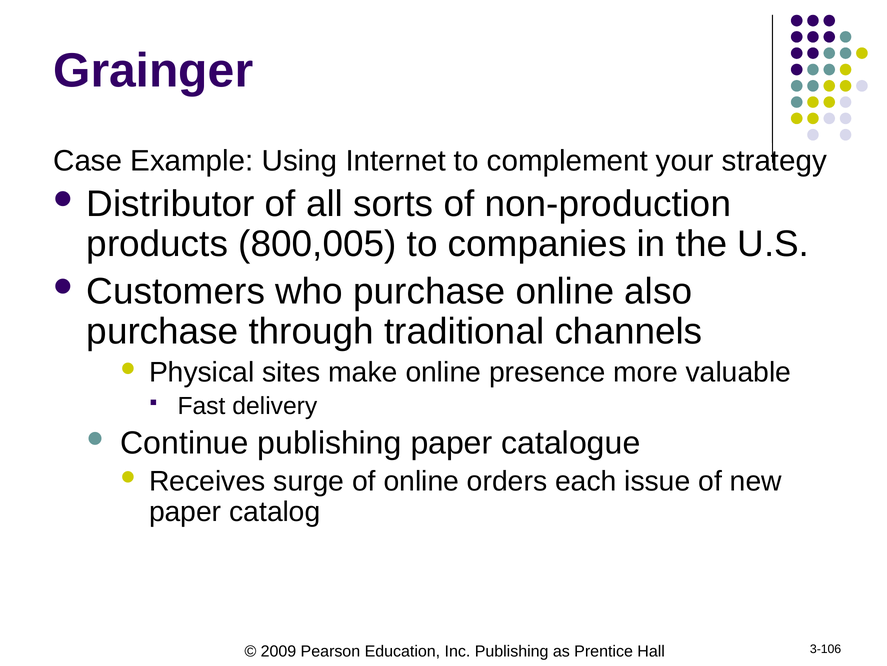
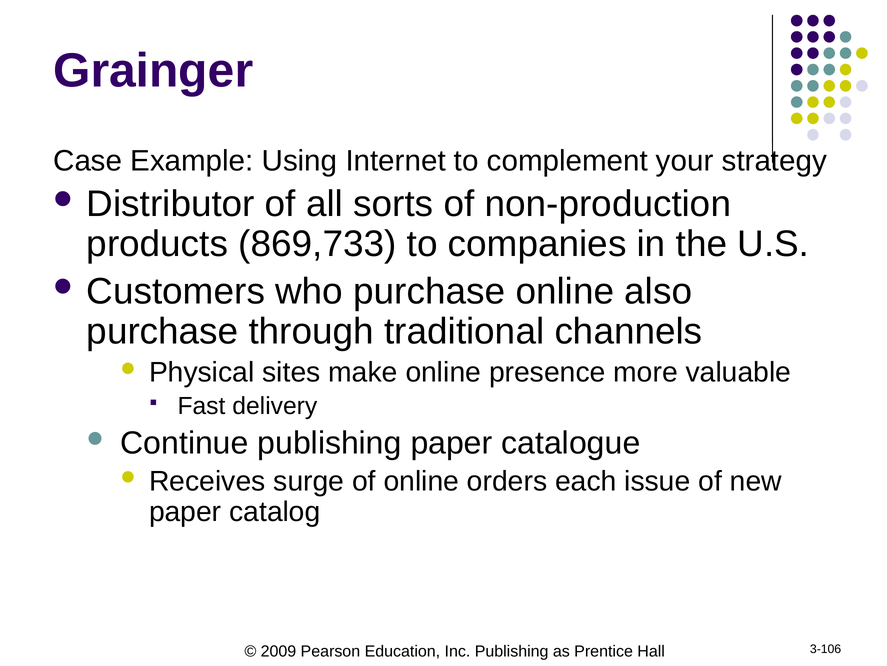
800,005: 800,005 -> 869,733 (317, 244)
